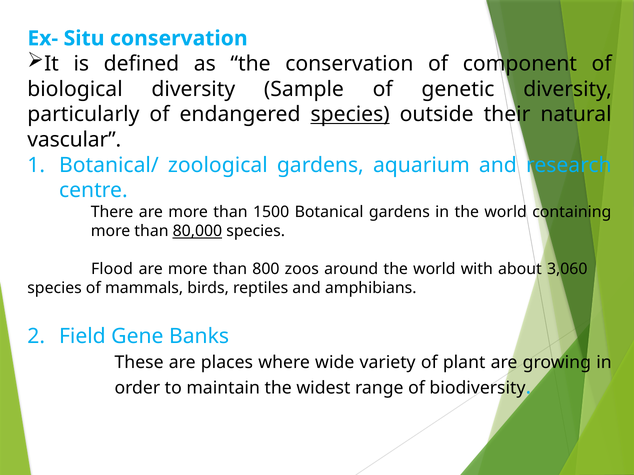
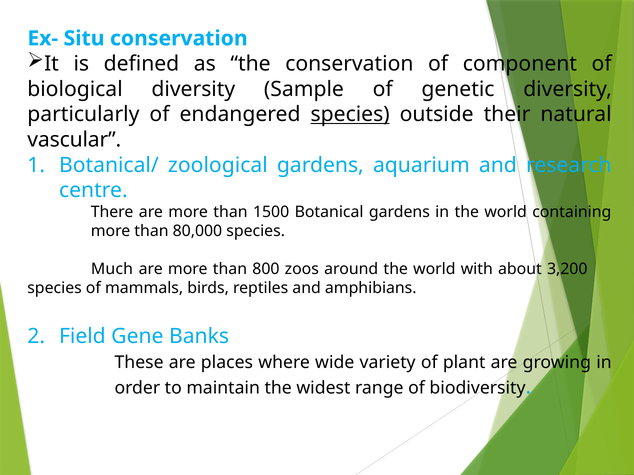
80,000 underline: present -> none (197, 231)
Flood: Flood -> Much (112, 269)
3,060: 3,060 -> 3,200 (567, 269)
